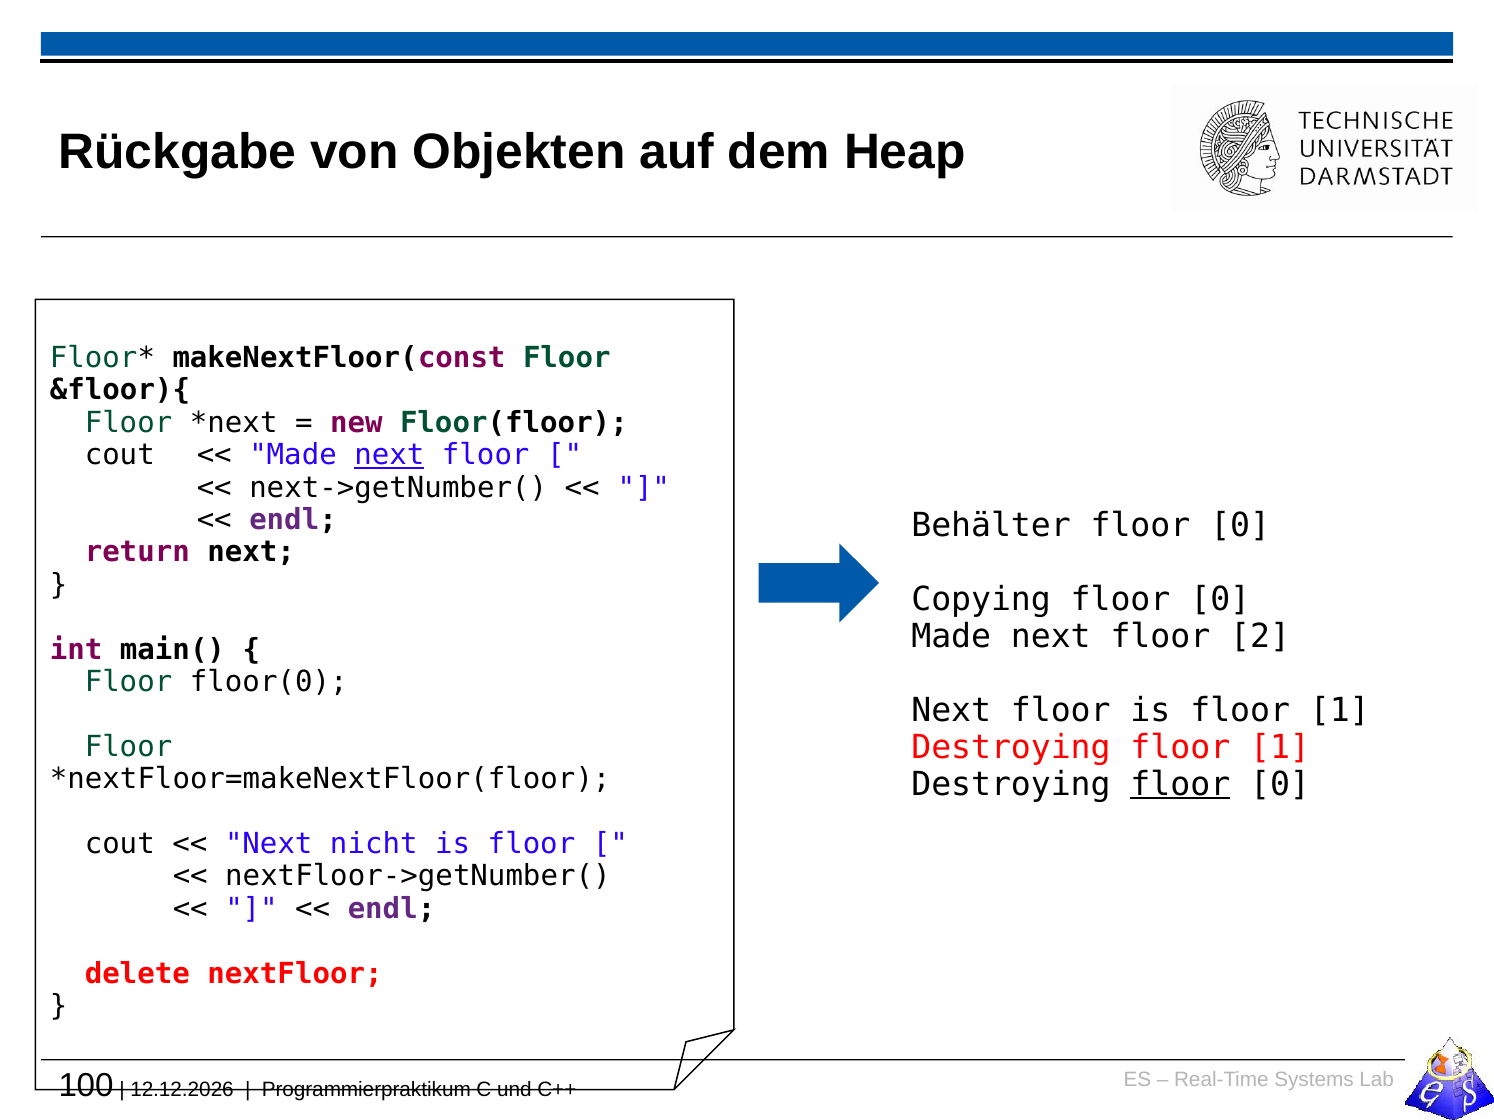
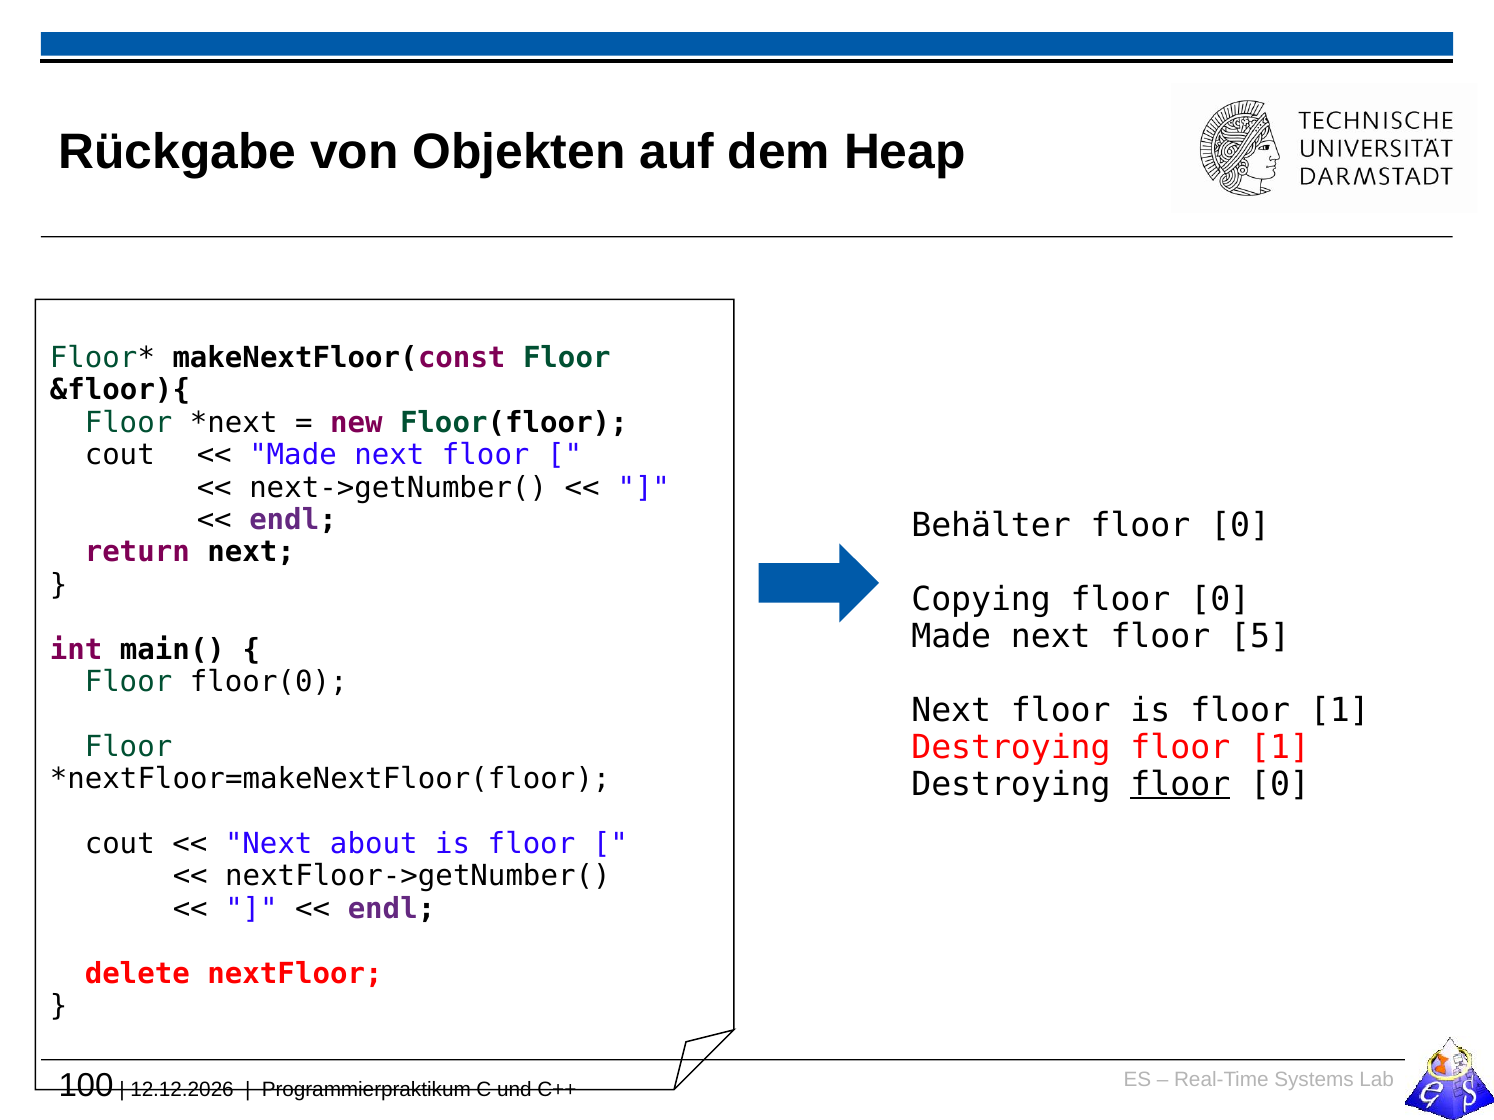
next underline: present -> none (389, 455)
2: 2 -> 5 (1260, 636)
nicht: nicht -> about (374, 844)
